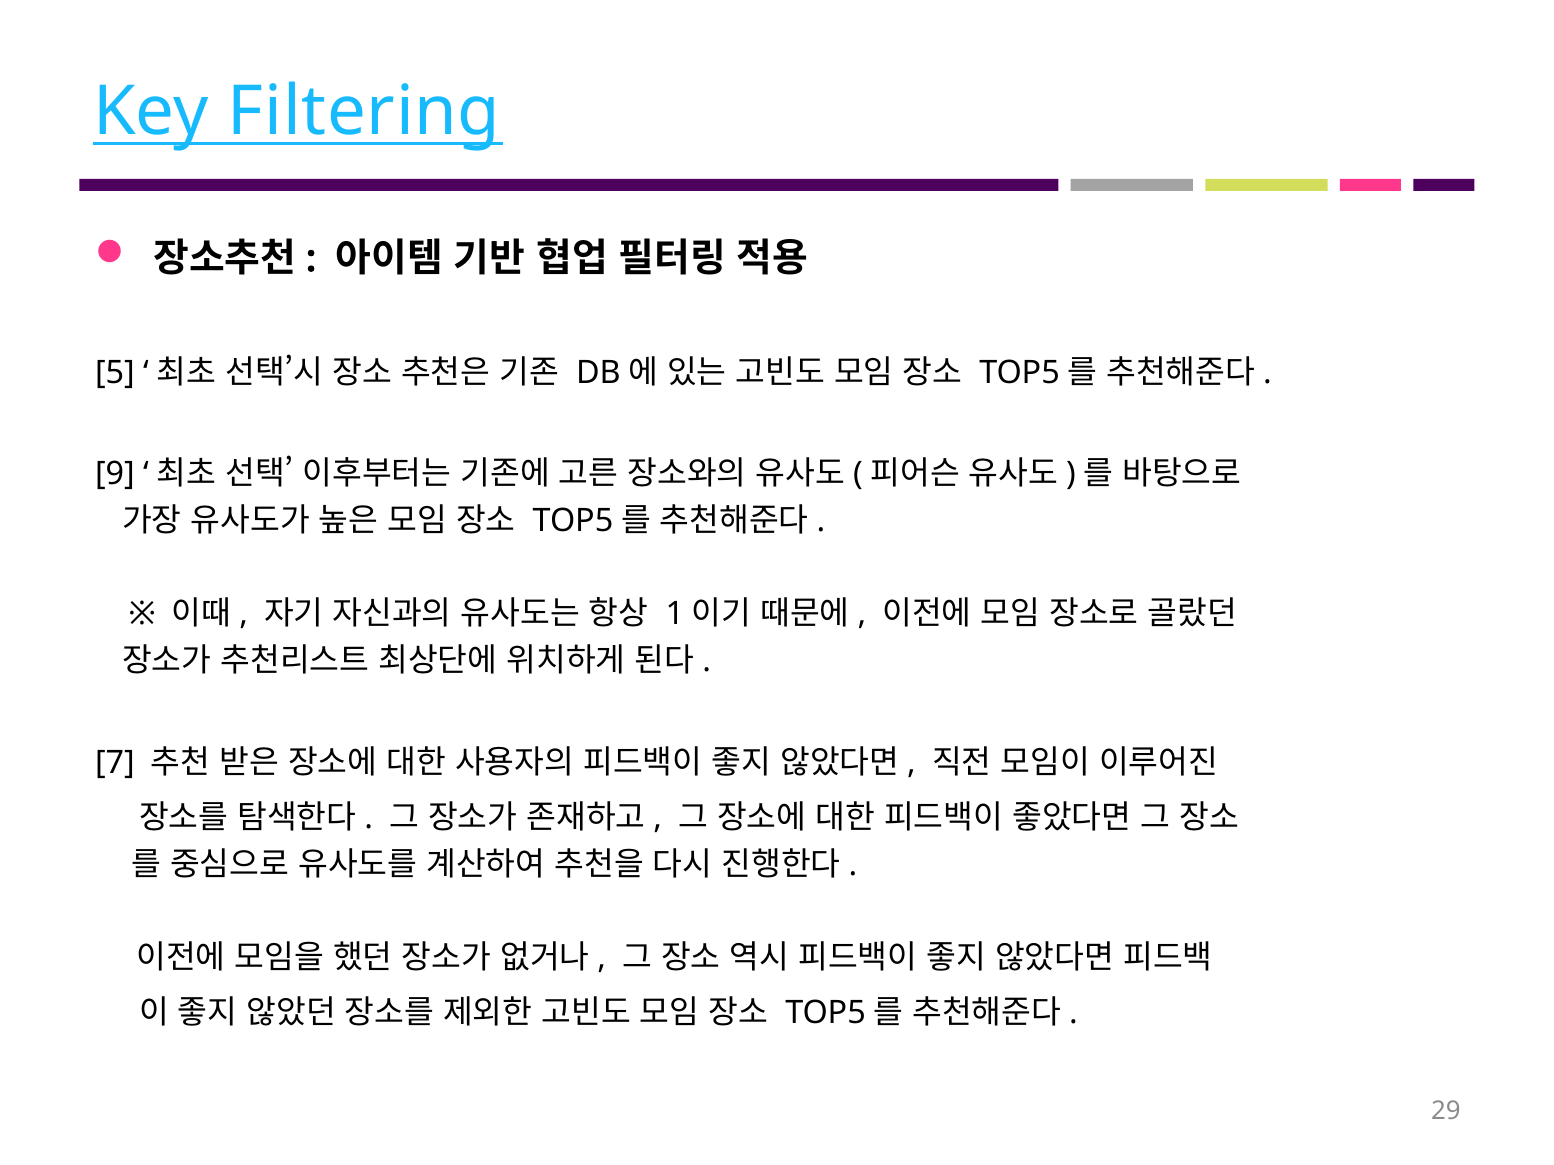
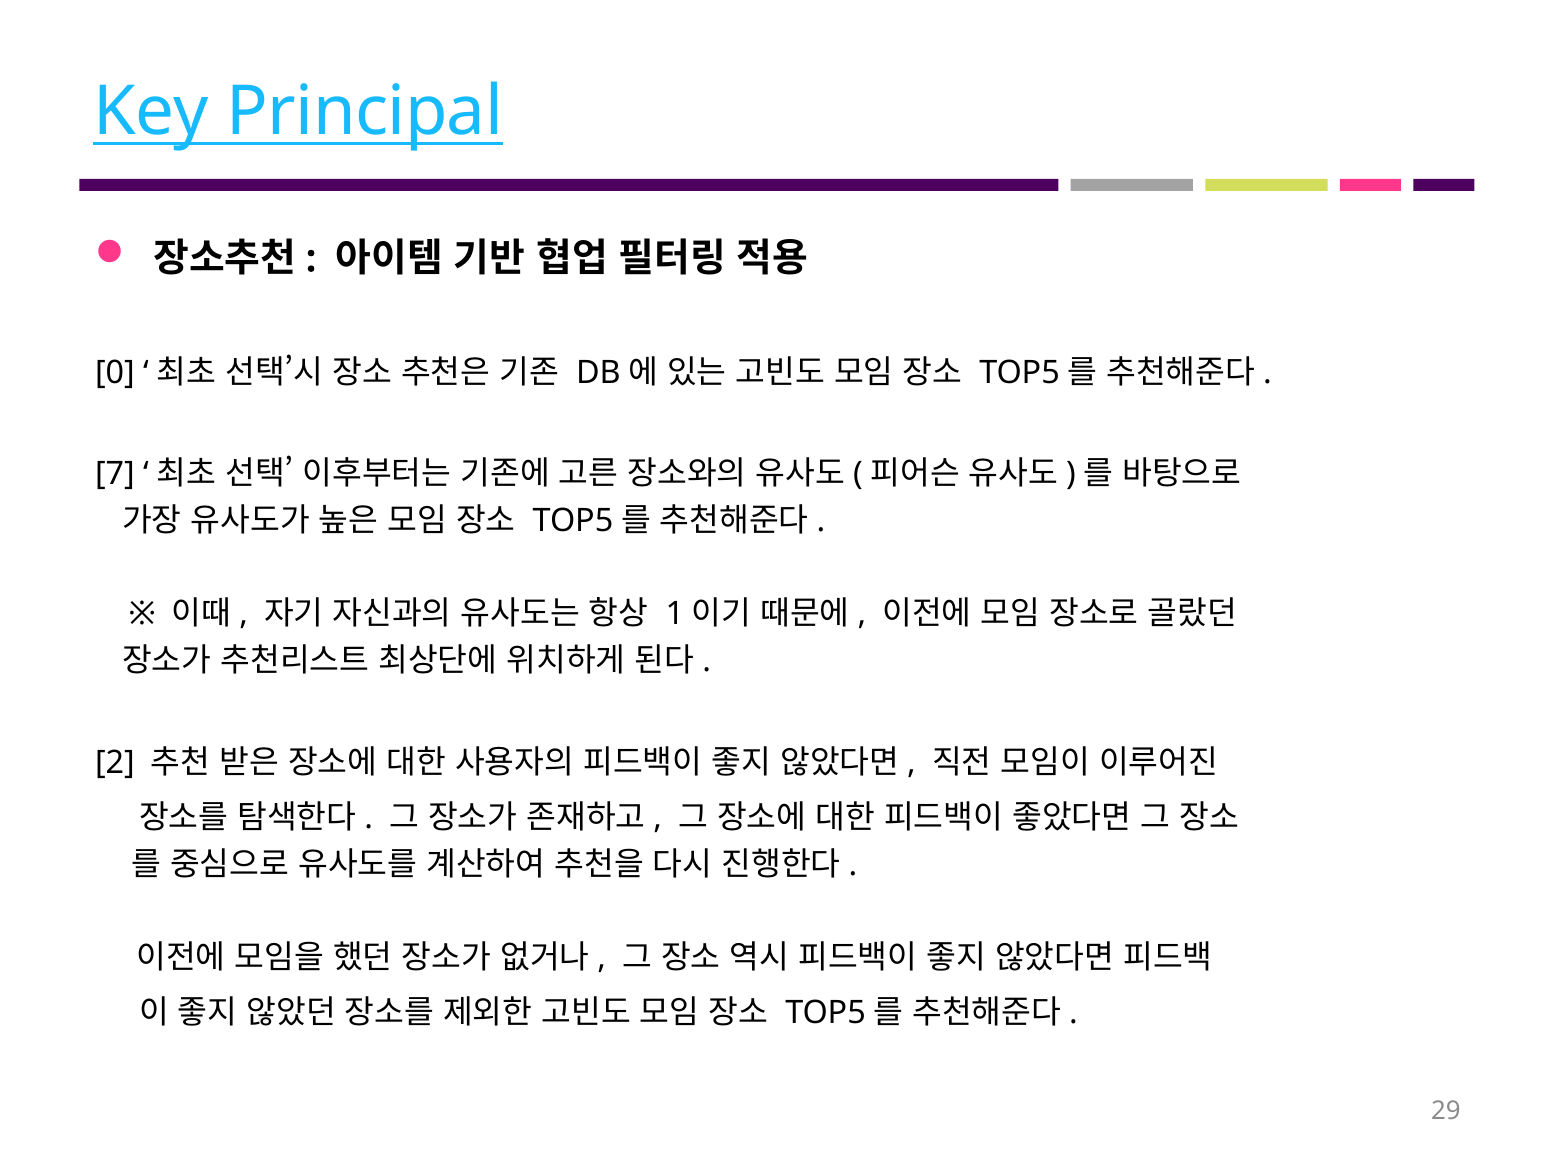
Filtering: Filtering -> Principal (365, 112)
5: 5 -> 0 (115, 373)
9: 9 -> 7 (115, 474)
7: 7 -> 2 (115, 763)
